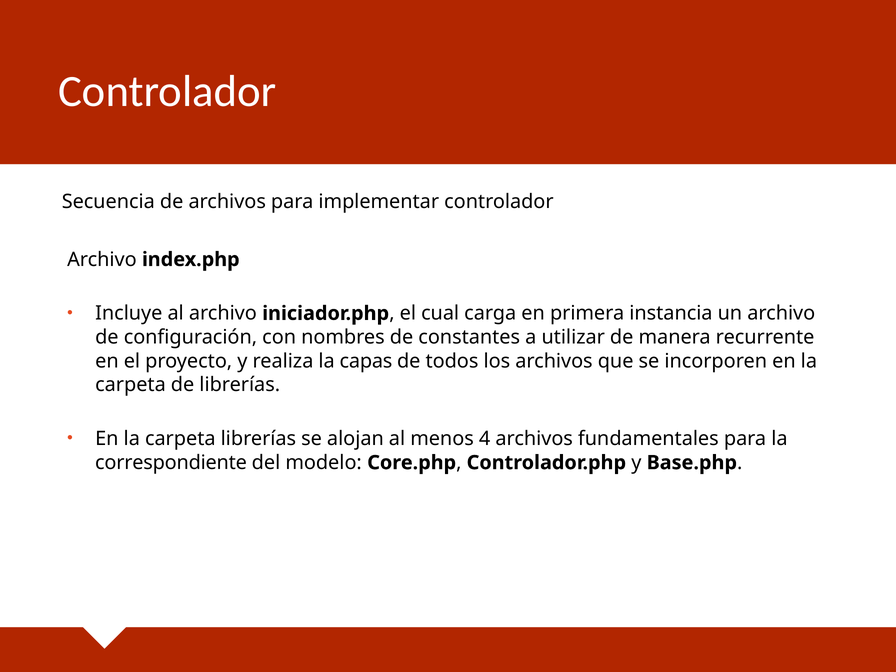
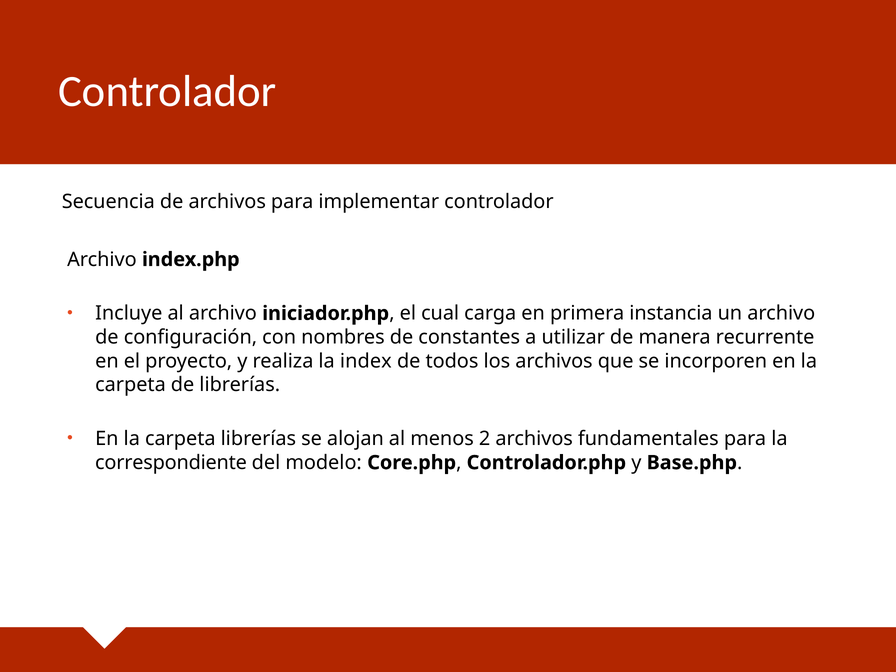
capas: capas -> index (366, 361)
4: 4 -> 2 (485, 439)
